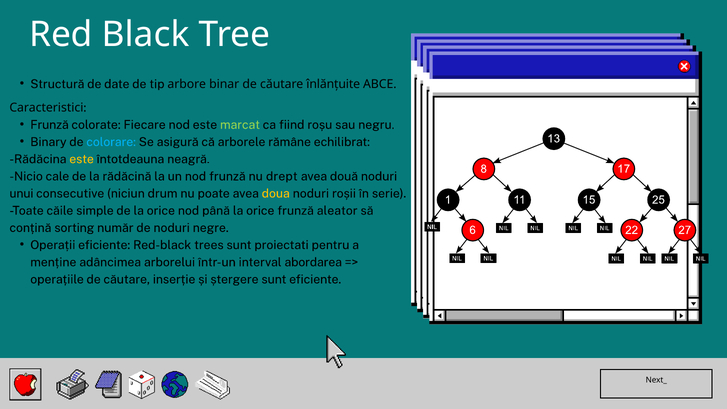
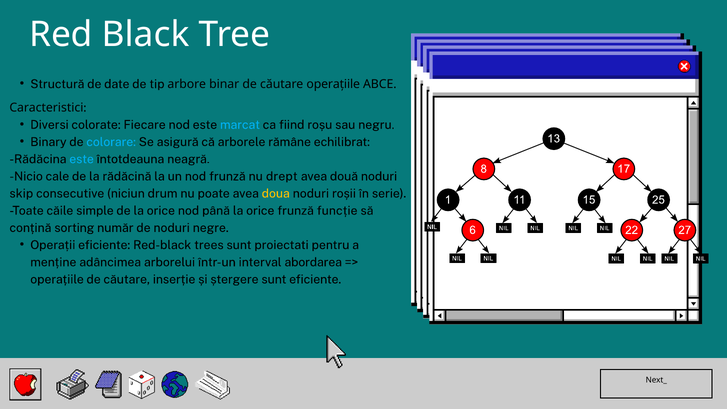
căutare înlănțuite: înlănțuite -> operațiile (333, 84)
Frunză: Frunză -> Diversi (49, 125)
marcat colour: light green -> light blue (240, 125)
este colour: yellow -> light blue (82, 159)
unui: unui -> skip (21, 193)
aleator: aleator -> funcție (337, 211)
